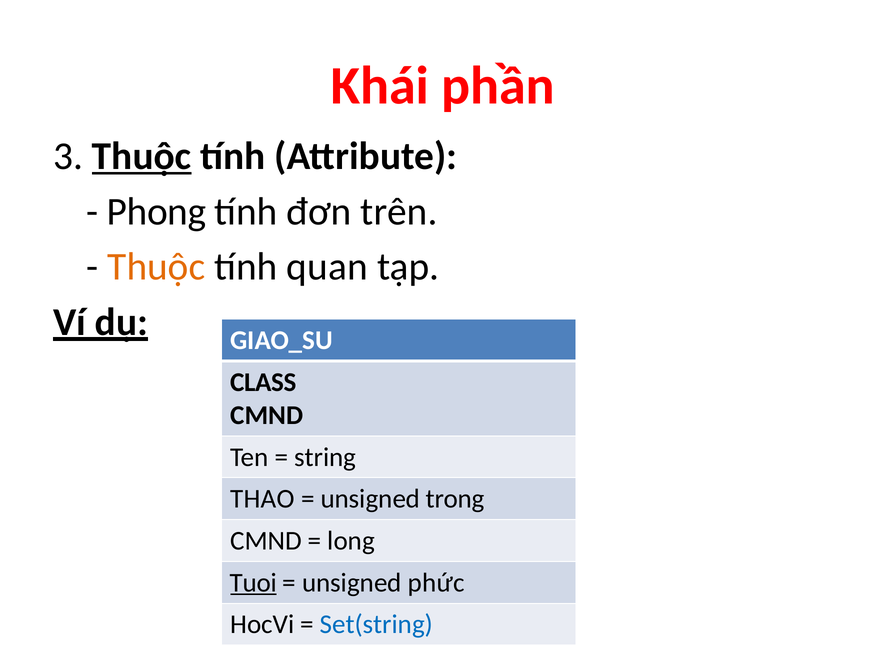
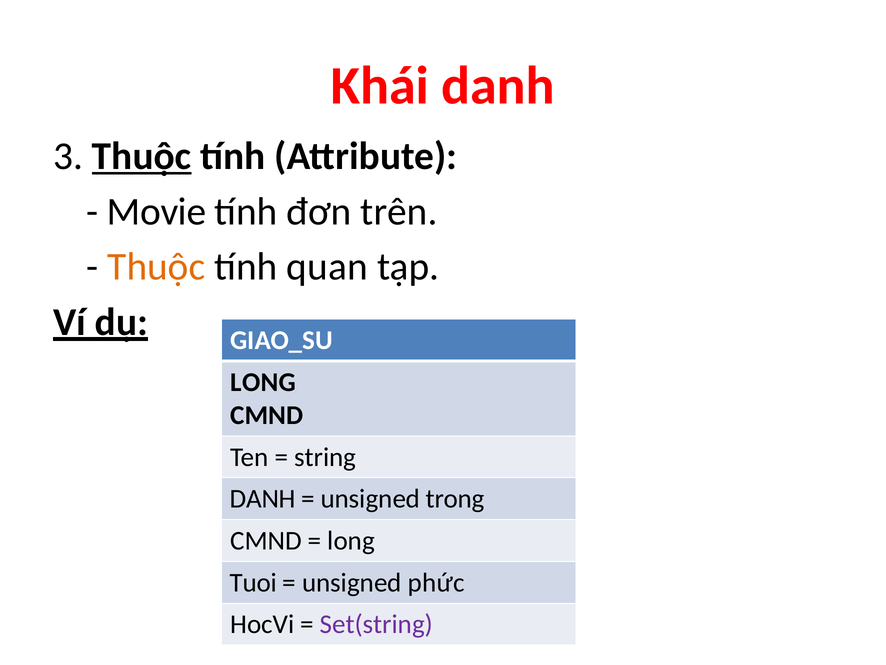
Khái phần: phần -> danh (498, 86)
Phong: Phong -> Movie (157, 211)
CLASS: CLASS -> LONG (263, 382)
THAO: THAO -> DANH (263, 499)
Tuoi underline: present -> none (254, 582)
Set(string colour: blue -> purple (376, 624)
